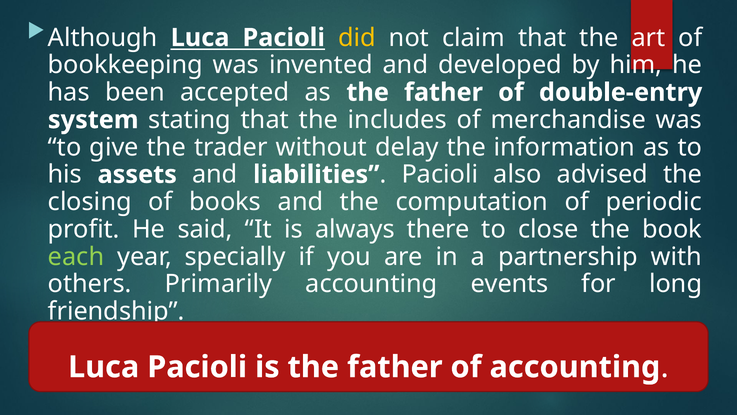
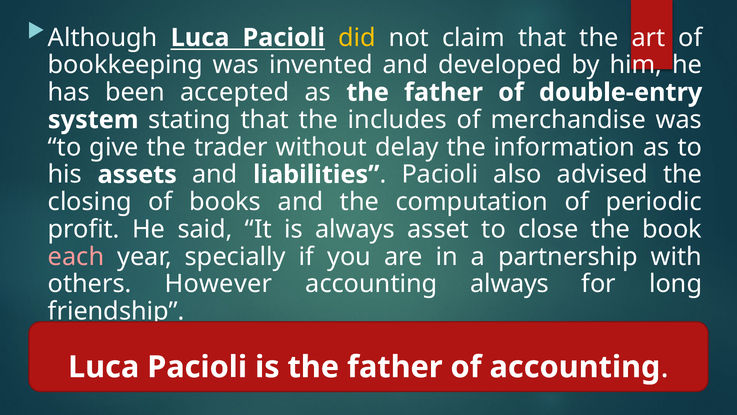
there: there -> asset (438, 229)
each colour: light green -> pink (76, 256)
Primarily: Primarily -> However (218, 284)
accounting events: events -> always (510, 284)
